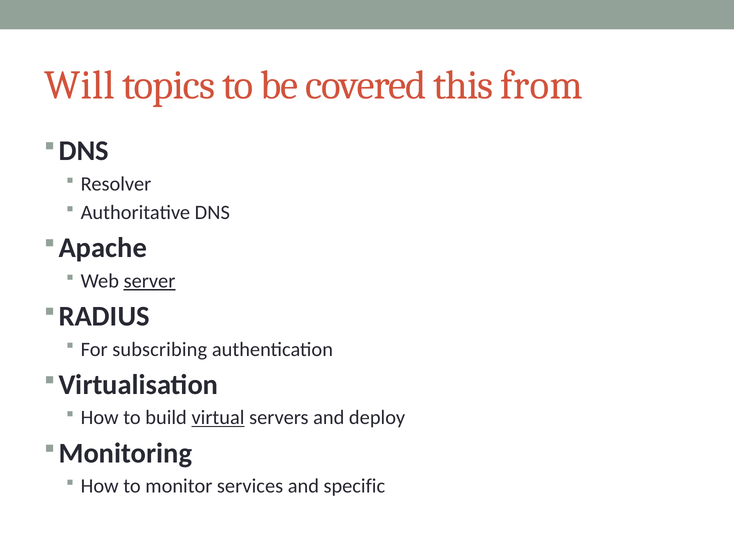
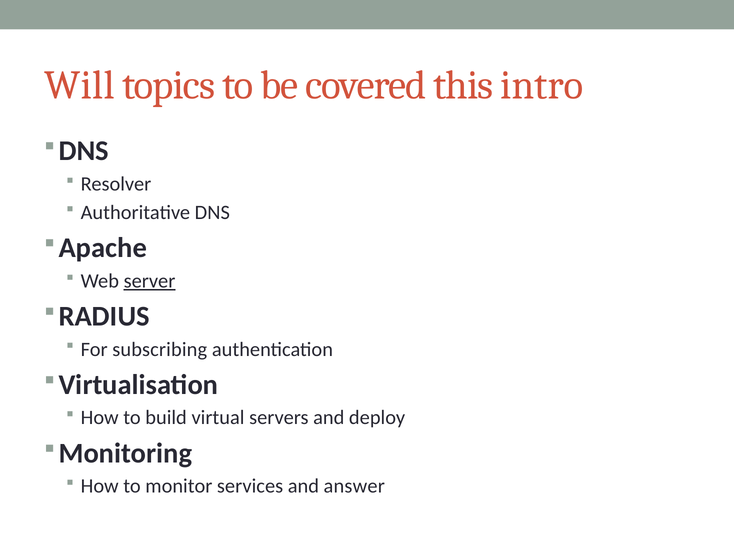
from: from -> intro (542, 85)
virtual underline: present -> none (218, 418)
specific: specific -> answer (354, 487)
